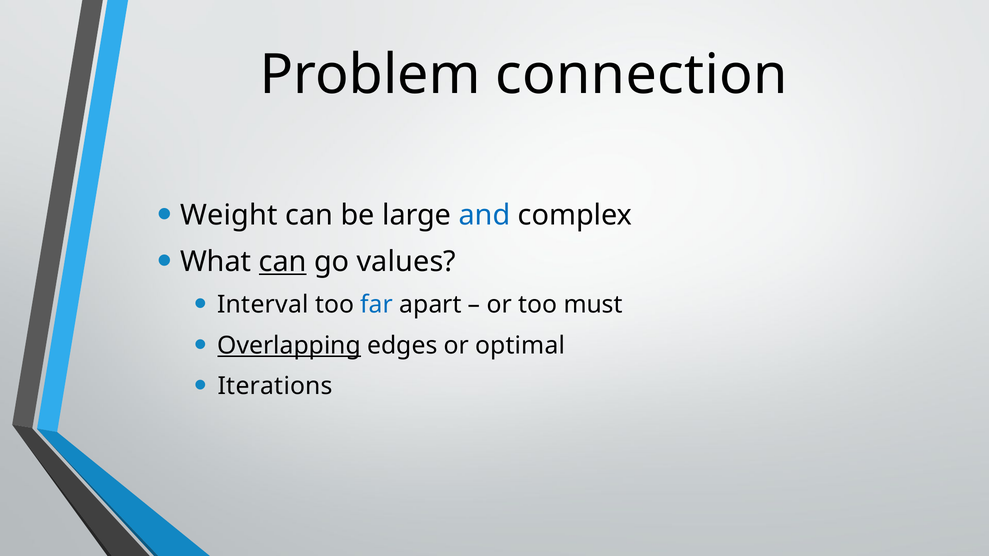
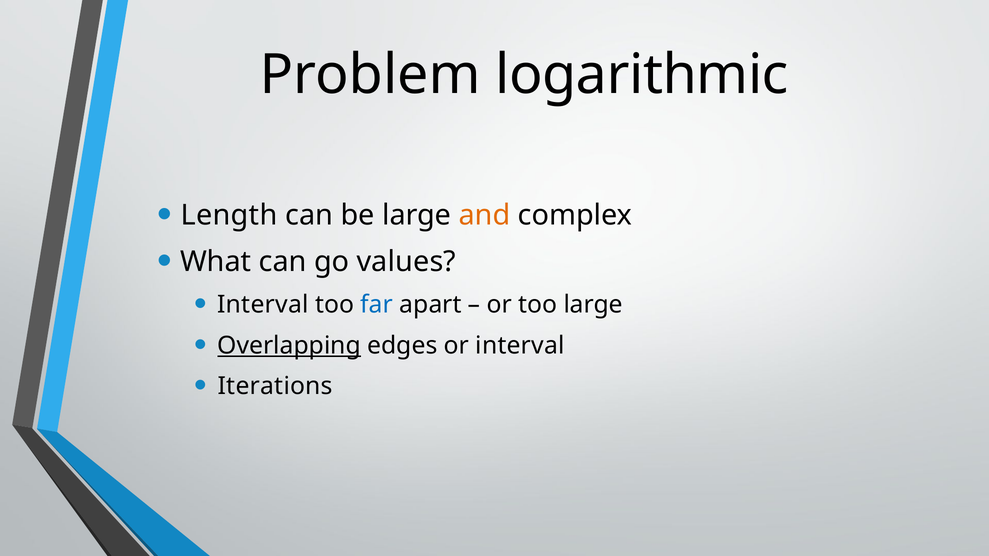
connection: connection -> logarithmic (642, 75)
Weight: Weight -> Length (229, 215)
and colour: blue -> orange (485, 215)
can underline: present -> none (283, 262)
too must: must -> large (593, 305)
or optimal: optimal -> interval (520, 346)
